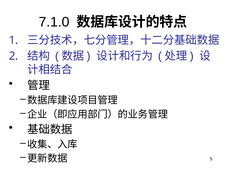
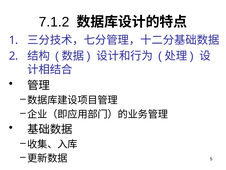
7.1.0: 7.1.0 -> 7.1.2 (54, 22)
